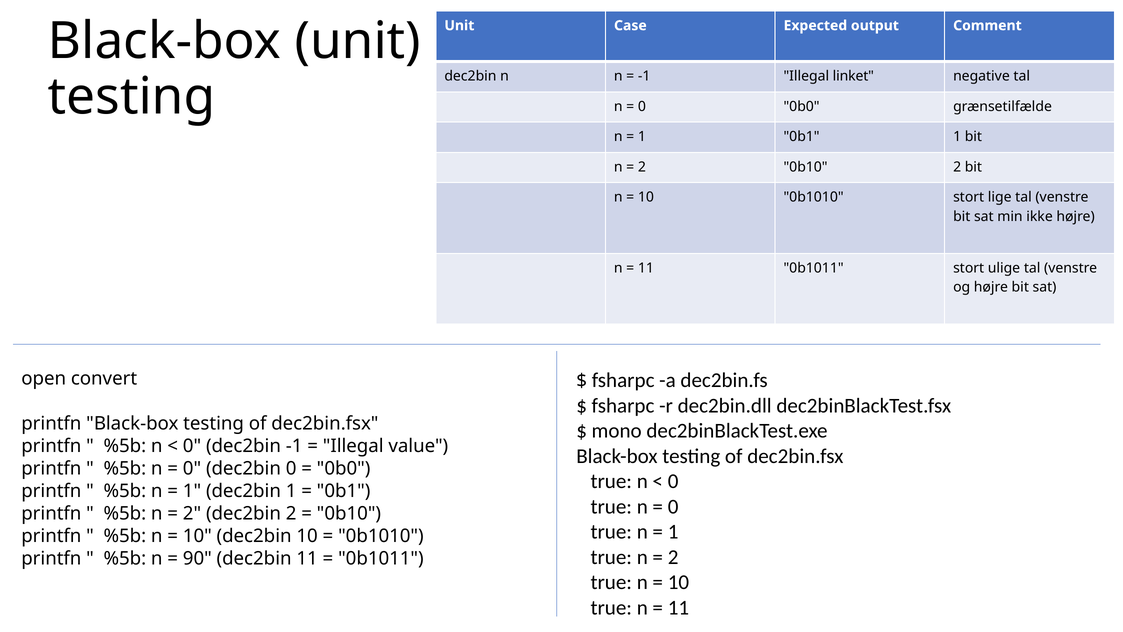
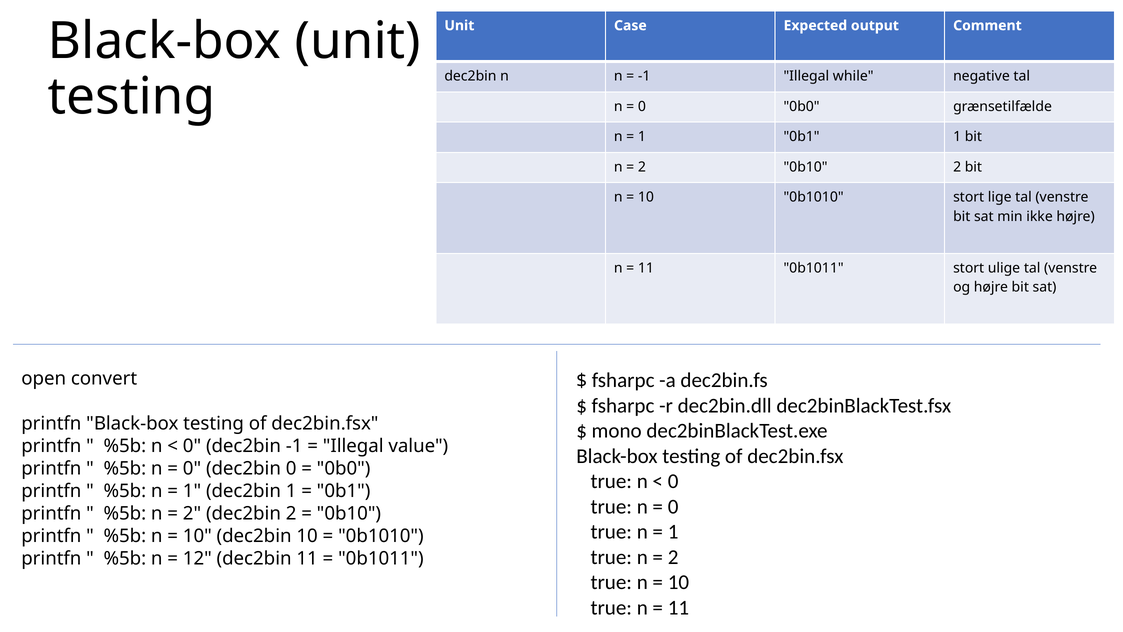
linket: linket -> while (853, 76)
90: 90 -> 12 (197, 558)
